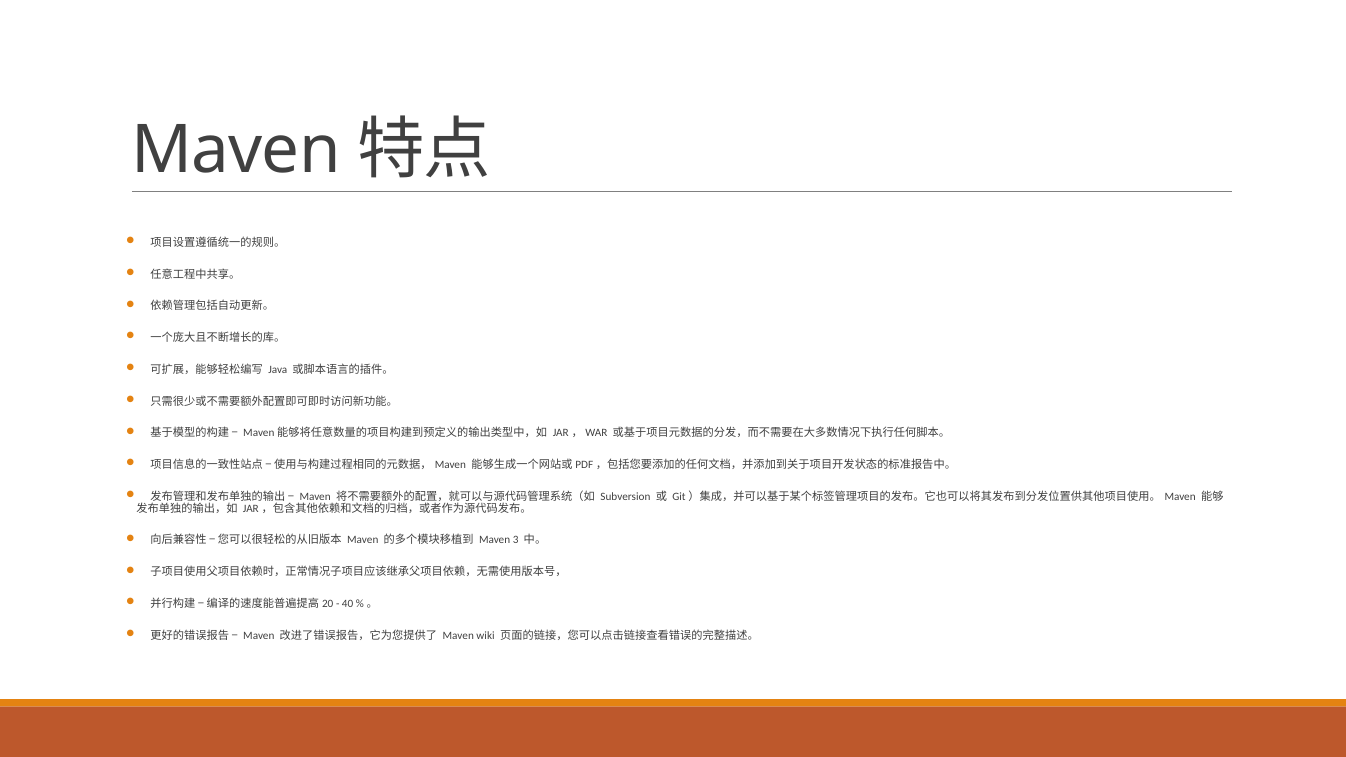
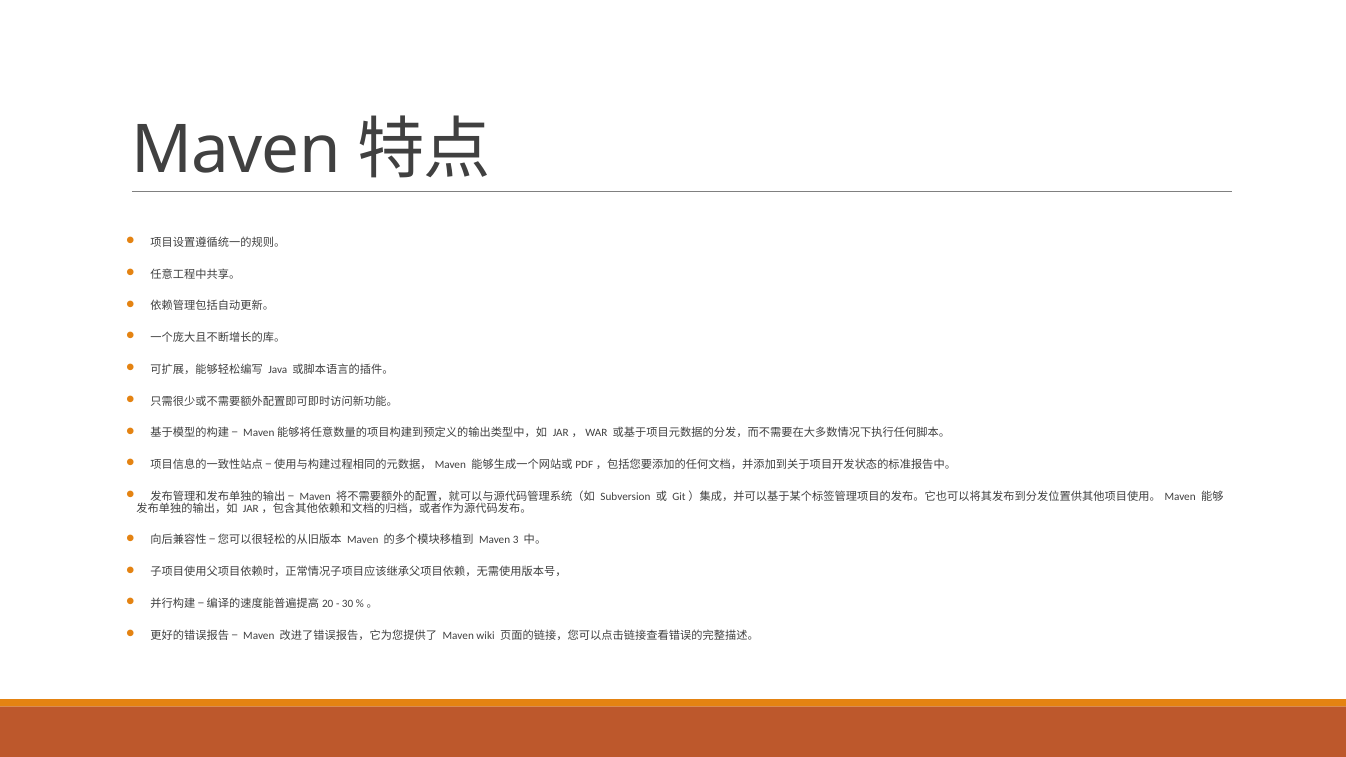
40: 40 -> 30 (348, 604)
